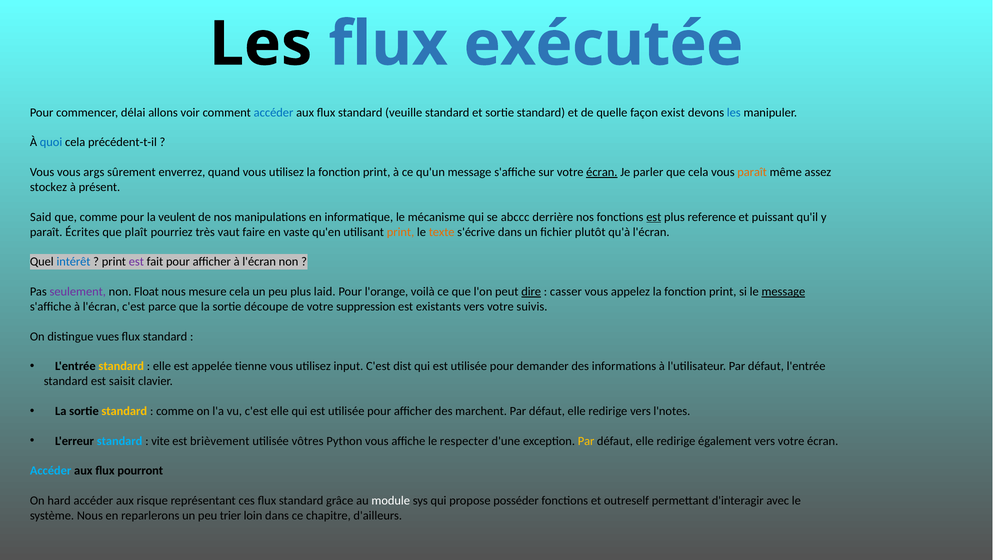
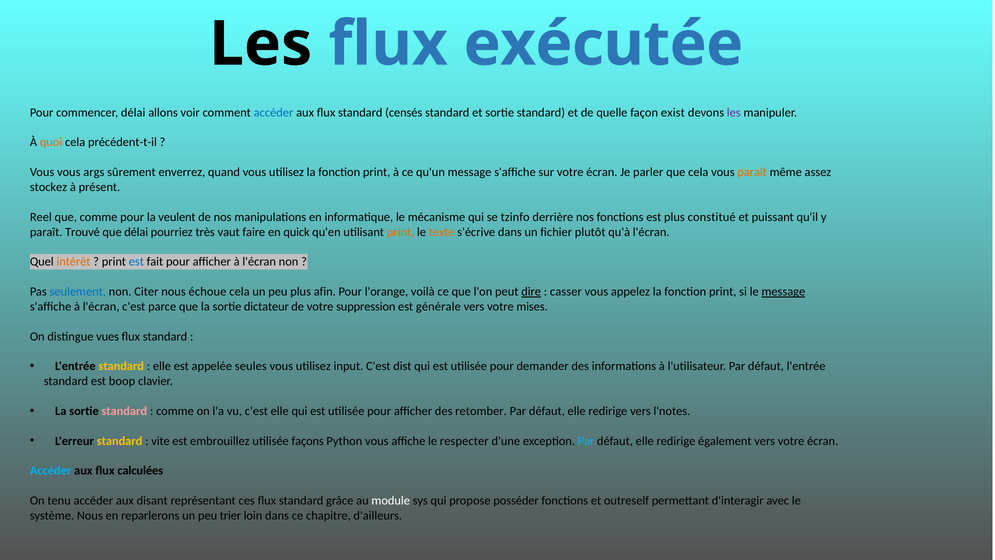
veuille: veuille -> censés (404, 112)
les colour: blue -> purple (734, 112)
quoi colour: blue -> orange (51, 142)
écran underline: present -> none (602, 172)
Said: Said -> Reel (41, 217)
abccc: abccc -> tzinfo (515, 217)
est underline: present -> none (654, 217)
reference: reference -> constitué (712, 217)
Écrites: Écrites -> Trouvé (82, 232)
que plaît: plaît -> délai (136, 232)
vaste: vaste -> quick (297, 232)
intérêt colour: blue -> orange (74, 262)
est colour: purple -> blue (136, 262)
seulement colour: purple -> blue (78, 292)
Float: Float -> Citer (146, 292)
mesure: mesure -> échoue (208, 292)
laid: laid -> afin (325, 292)
découpe: découpe -> dictateur (266, 306)
existants: existants -> générale (438, 306)
suivis: suivis -> mises (532, 306)
tienne: tienne -> seules (251, 366)
saisit: saisit -> boop (122, 381)
standard colour: yellow -> pink (124, 411)
marchent: marchent -> retomber (481, 411)
standard colour: light blue -> yellow (120, 441)
brièvement: brièvement -> embrouillez (220, 441)
vôtres: vôtres -> façons (308, 441)
Par colour: yellow -> light blue (586, 441)
pourront: pourront -> calculées (140, 471)
hard: hard -> tenu (59, 500)
risque: risque -> disant (152, 500)
